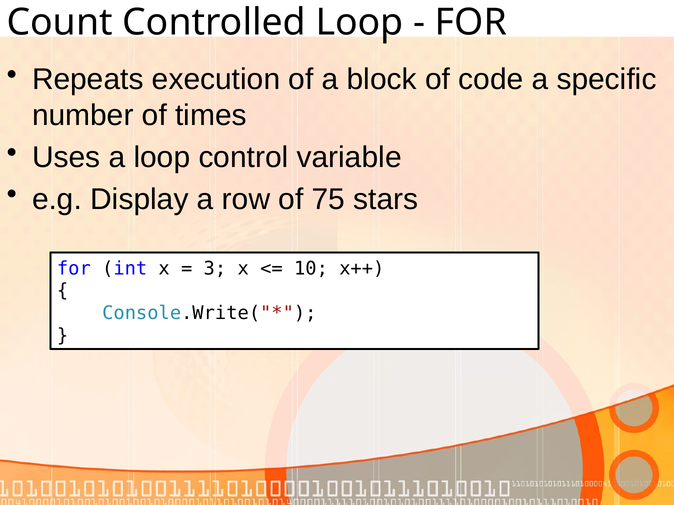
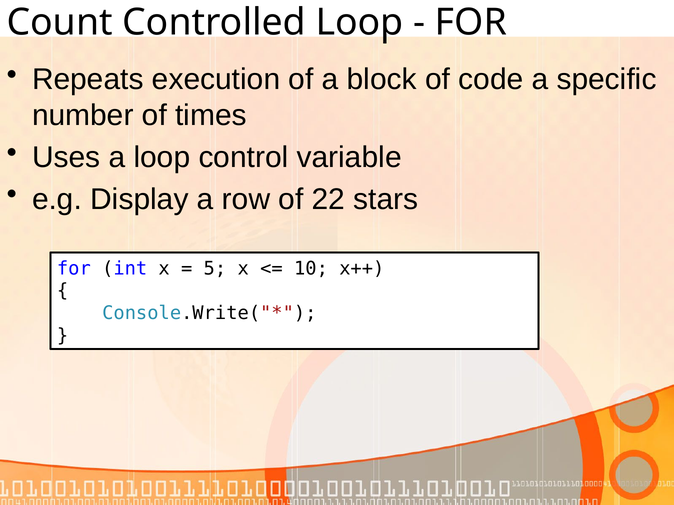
75: 75 -> 22 (328, 200)
3: 3 -> 5 (215, 269)
